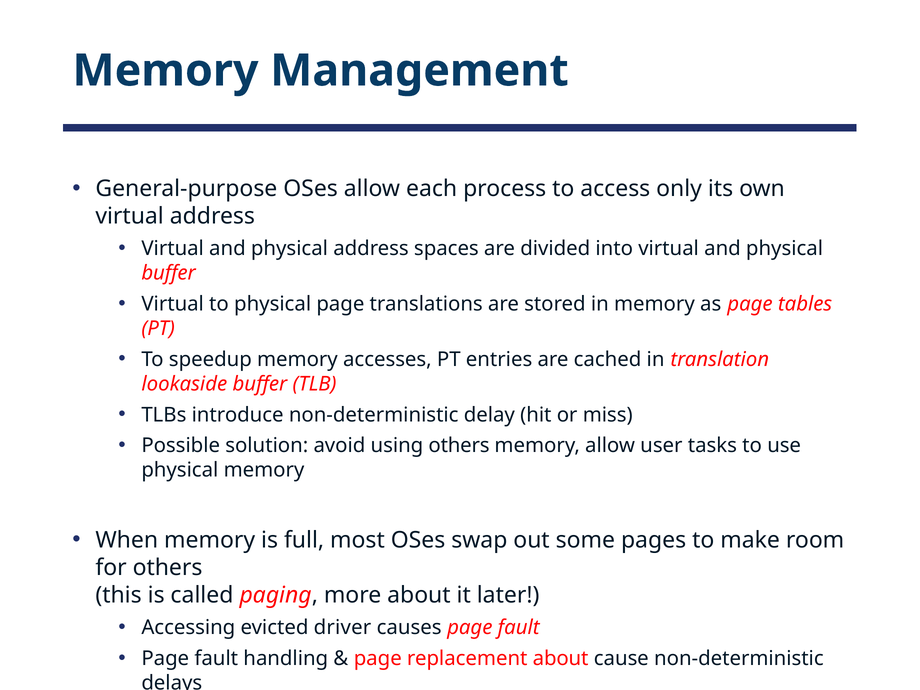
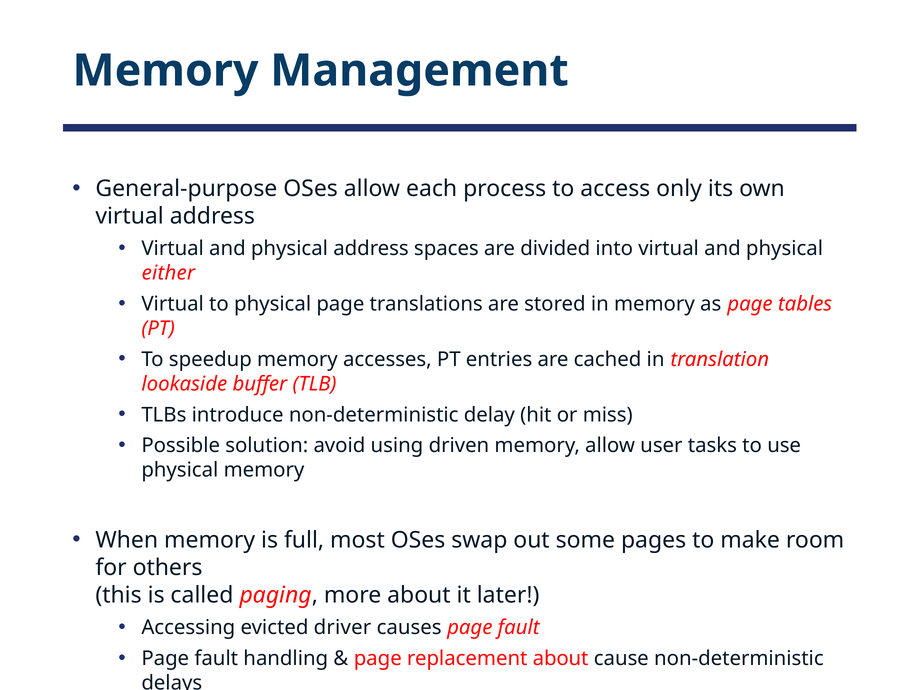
buffer: buffer -> either (168, 273)
using others: others -> driven (459, 446)
